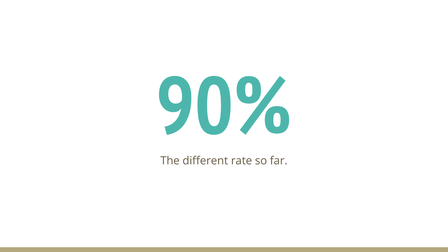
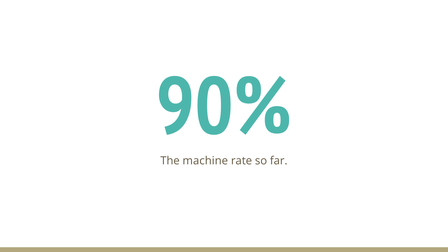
different: different -> machine (205, 161)
